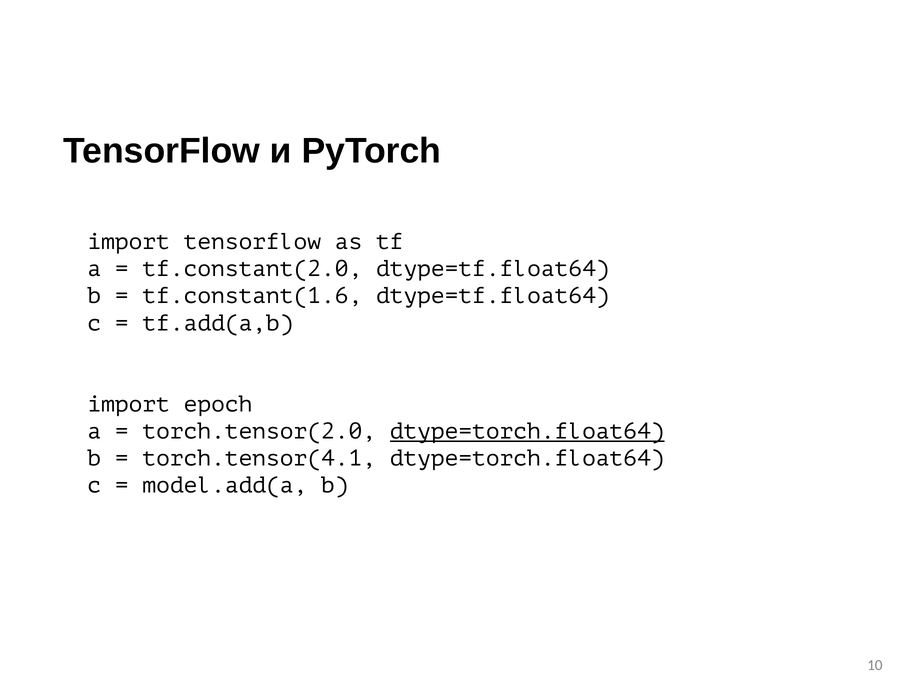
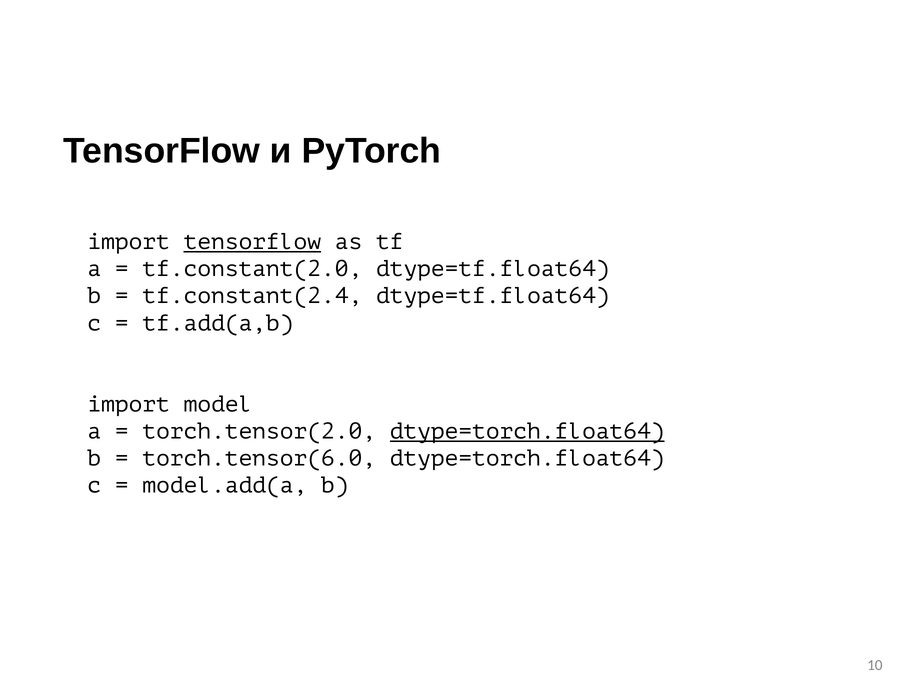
tensorflow underline: none -> present (252, 242)
tf.constant(1.6: tf.constant(1.6 -> tf.constant(2.4 (252, 296)
epoch: epoch -> model (218, 404)
torch.tensor(4.1: torch.tensor(4.1 -> torch.tensor(6.0 (259, 458)
